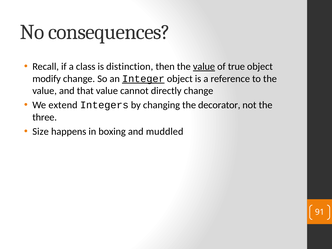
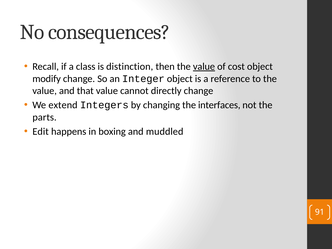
true: true -> cost (236, 67)
Integer underline: present -> none (143, 79)
decorator: decorator -> interfaces (219, 105)
three: three -> parts (45, 117)
Size: Size -> Edit (41, 131)
